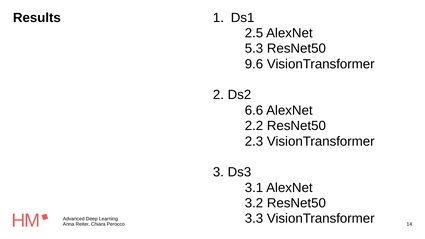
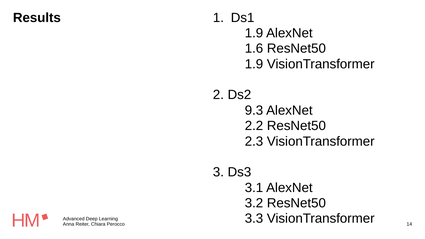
2.5: 2.5 -> 1.9 (254, 33)
5.3: 5.3 -> 1.6 (254, 49)
9.6: 9.6 -> 1.9 (254, 64)
6.6: 6.6 -> 9.3 (254, 110)
